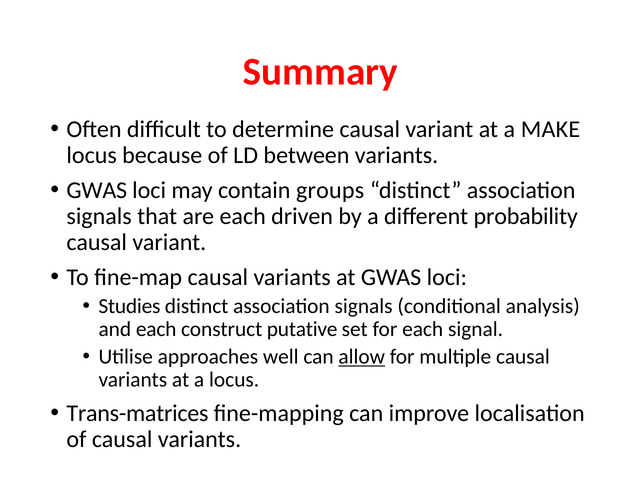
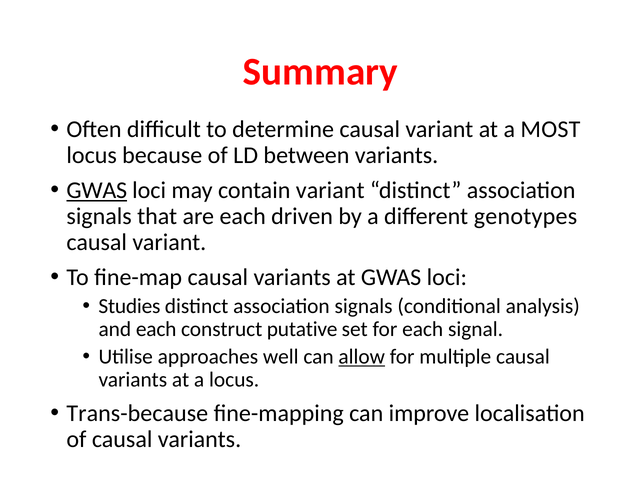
MAKE: MAKE -> MOST (550, 129)
GWAS underline: none -> present (97, 190)
contain groups: groups -> variant (330, 190)
probability: probability -> genotypes (525, 216)
Trans-matrices: Trans-matrices -> Trans-because (137, 413)
